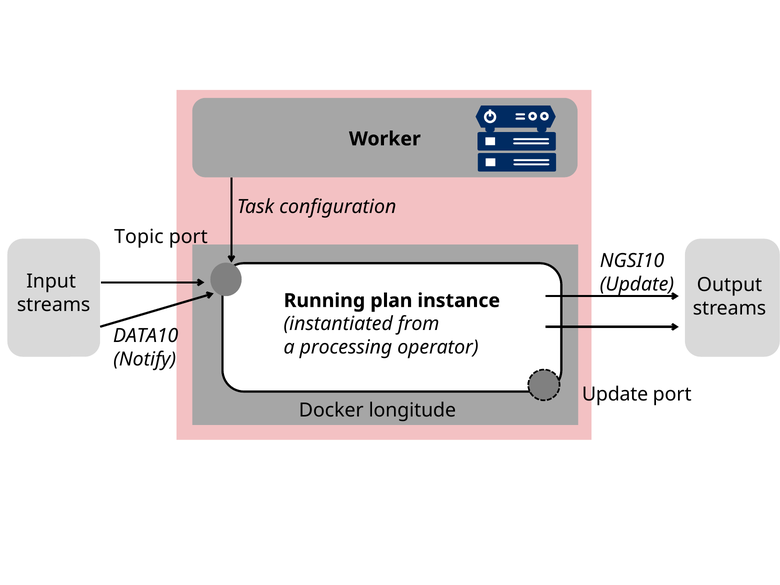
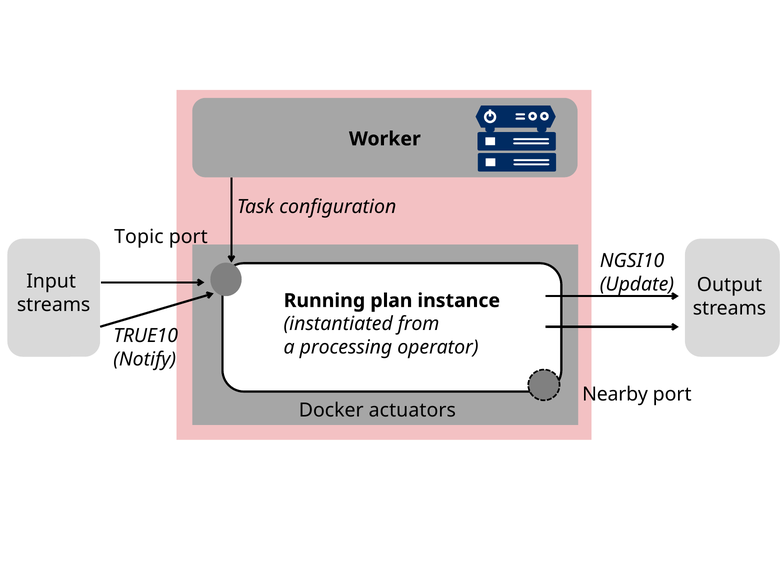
DATA10: DATA10 -> TRUE10 (146, 336)
Update: Update -> Nearby (615, 395)
longitude: longitude -> actuators (412, 410)
